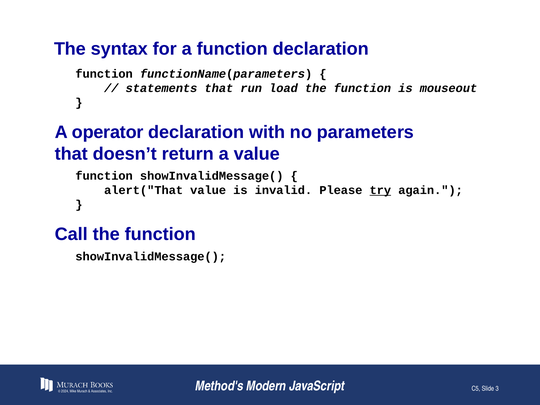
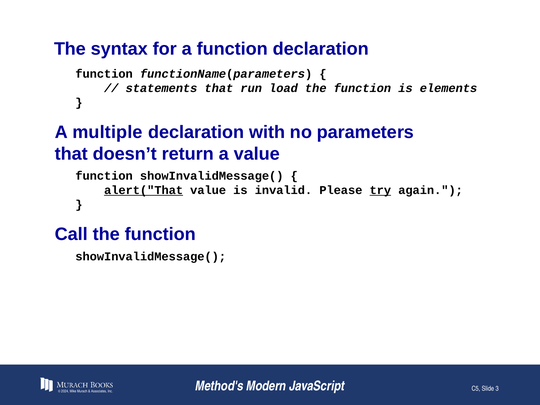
mouseout: mouseout -> elements (448, 88)
operator: operator -> multiple (108, 132)
alert("That underline: none -> present (144, 190)
